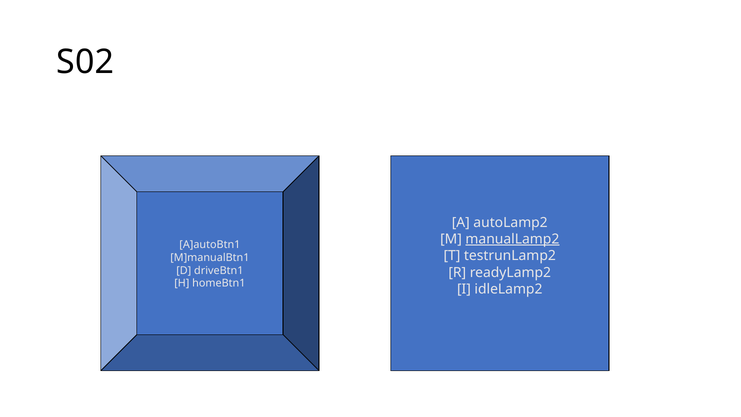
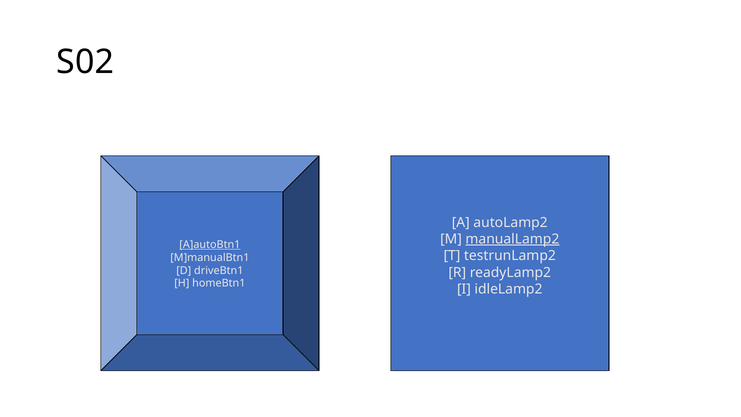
A]autoBtn1 underline: none -> present (210, 244)
